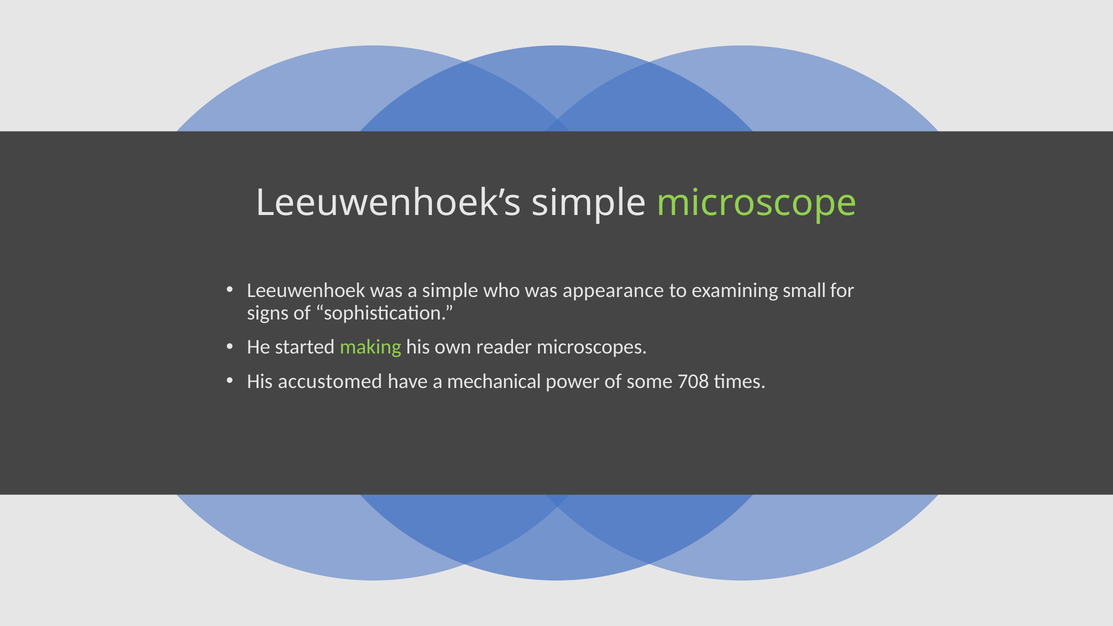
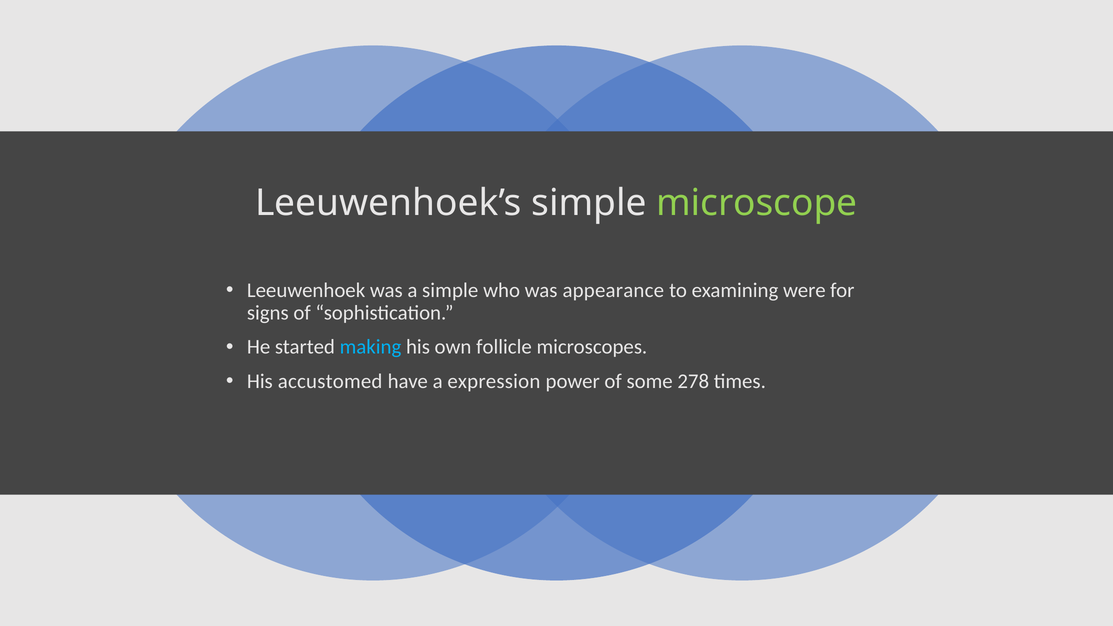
small: small -> were (804, 290)
making colour: light green -> light blue (371, 347)
reader: reader -> follicle (504, 347)
mechanical: mechanical -> expression (494, 381)
708: 708 -> 278 (693, 381)
